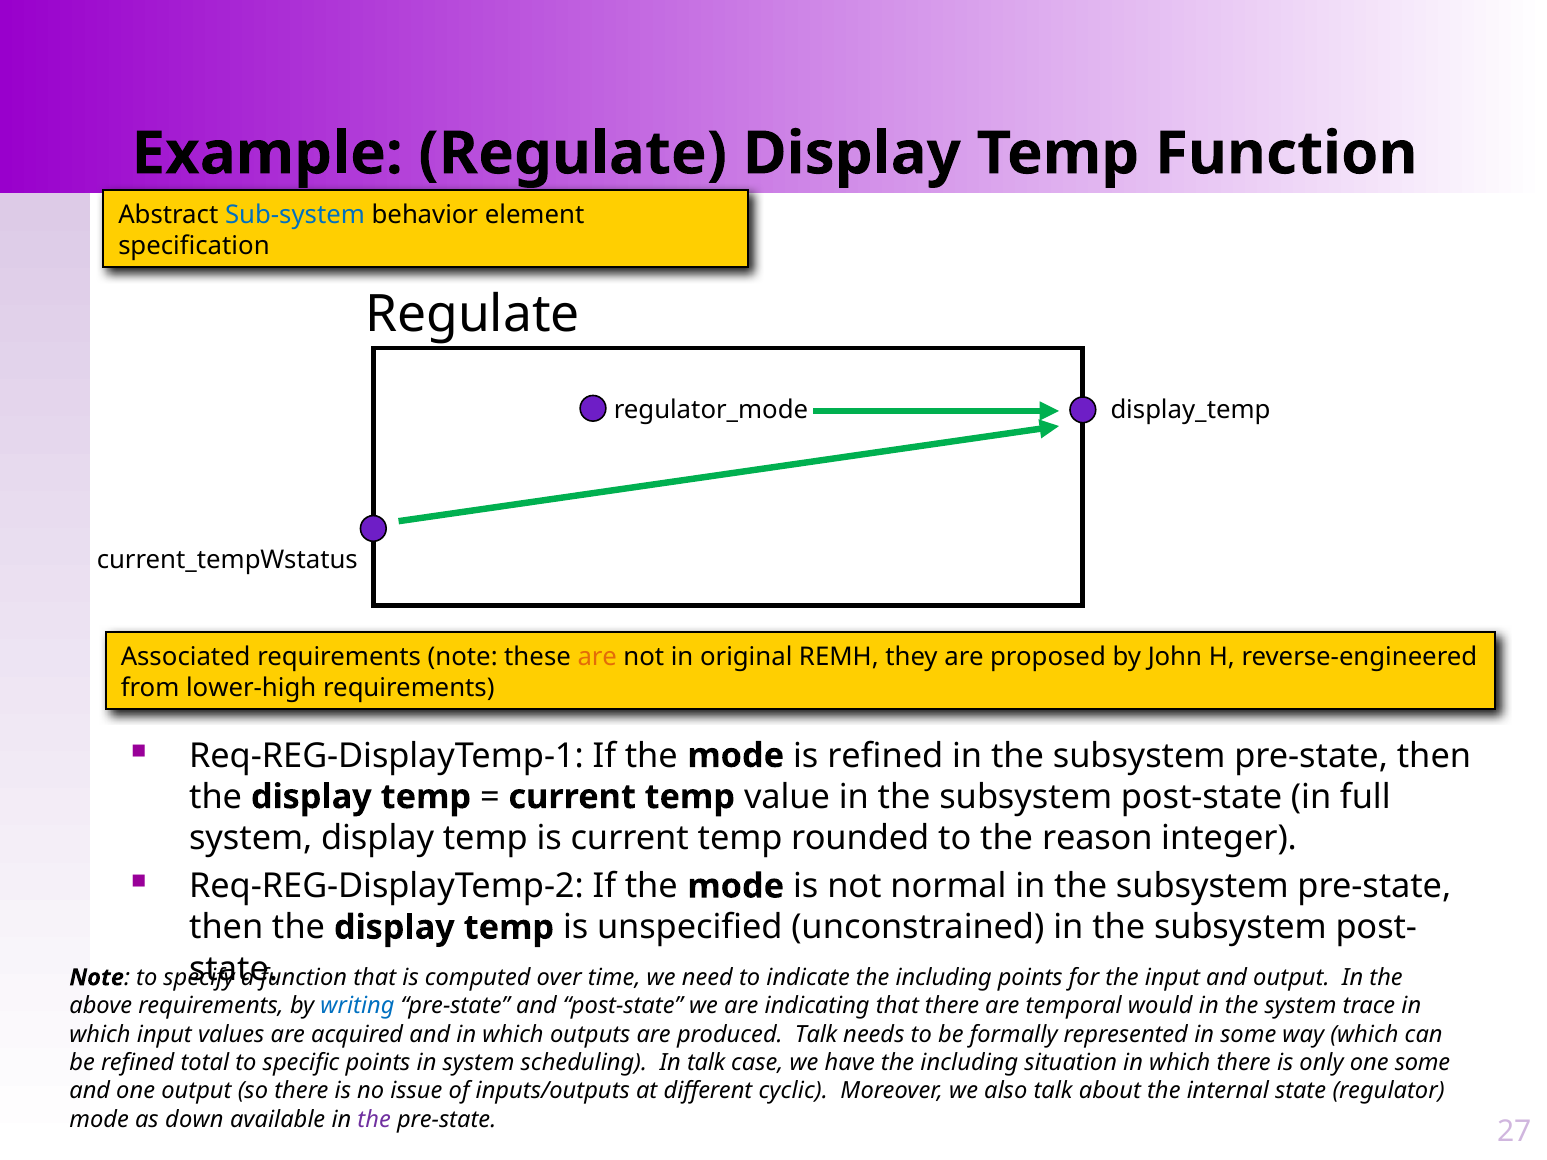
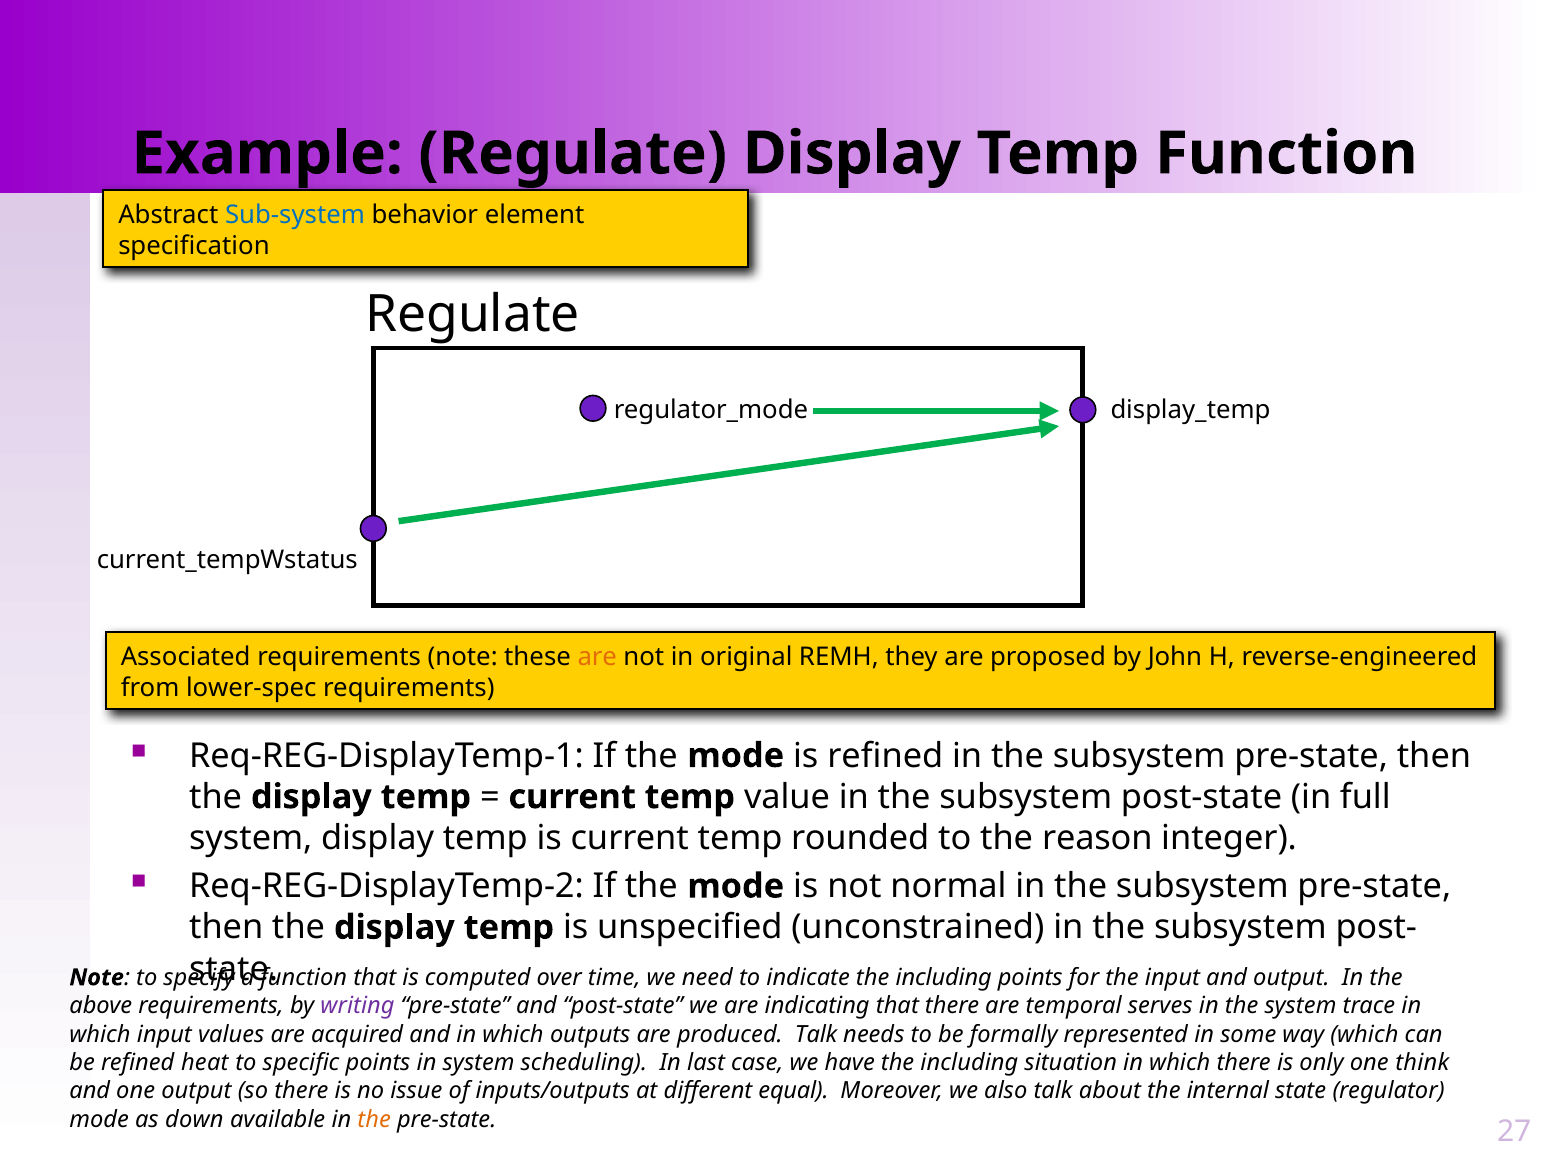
lower-high: lower-high -> lower-spec (251, 688)
writing colour: blue -> purple (358, 1006)
would: would -> serves (1160, 1006)
total: total -> heat (205, 1063)
In talk: talk -> last (706, 1063)
one some: some -> think (1422, 1063)
cyclic: cyclic -> equal (794, 1091)
the colour: purple -> orange (374, 1120)
